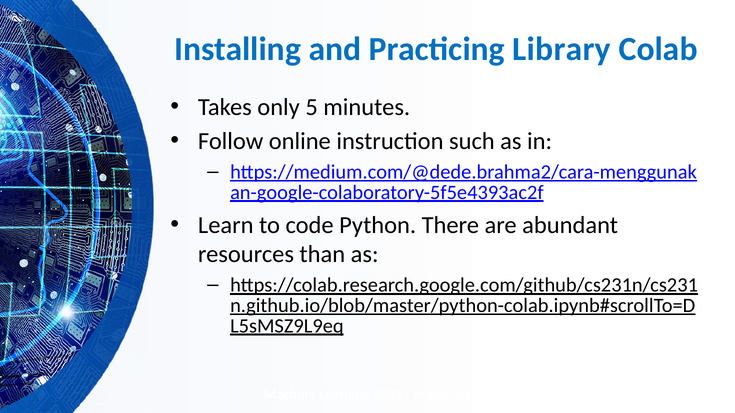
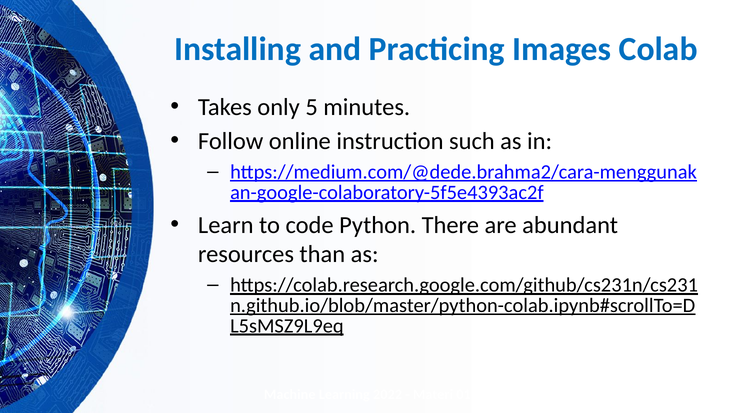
Library: Library -> Images (562, 49)
